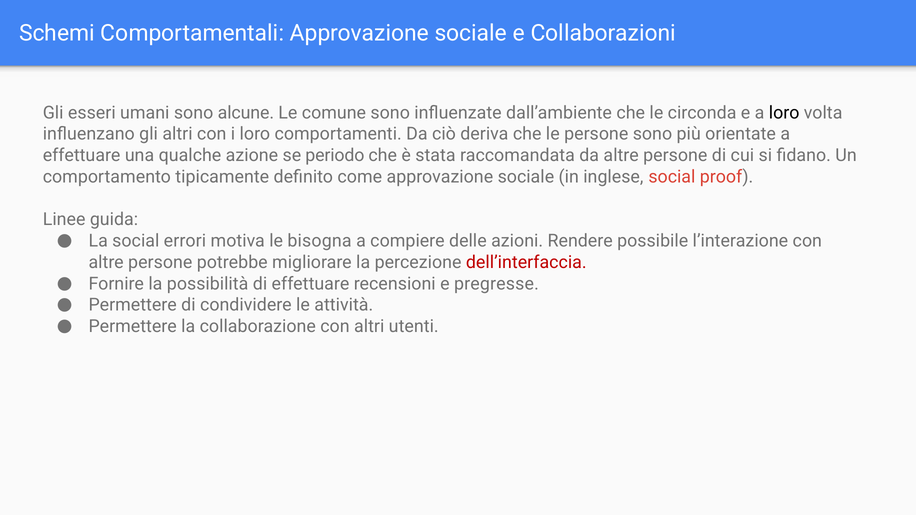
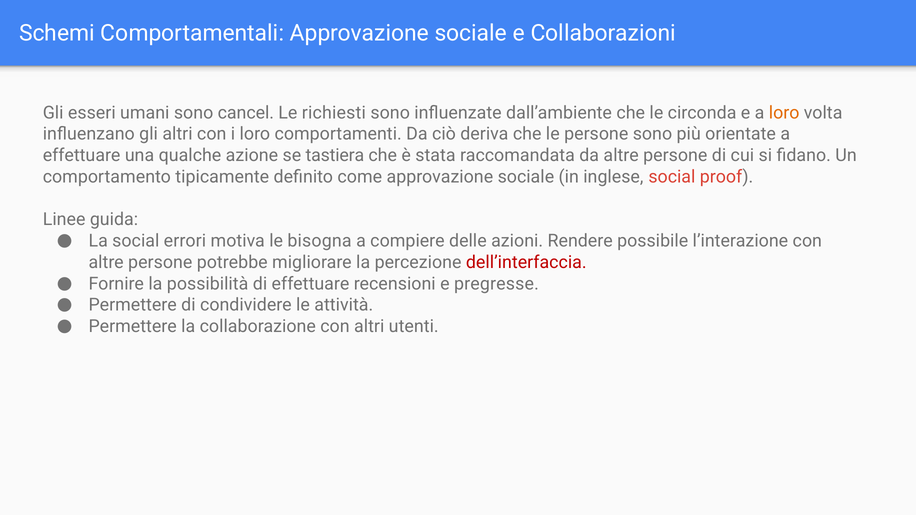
alcune: alcune -> cancel (246, 113)
comune: comune -> richiesti (334, 113)
loro colour: black -> orange (784, 113)
periodo: periodo -> tastiera (335, 156)
